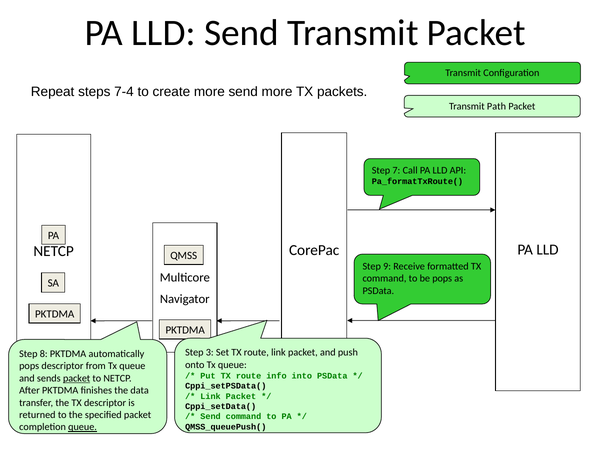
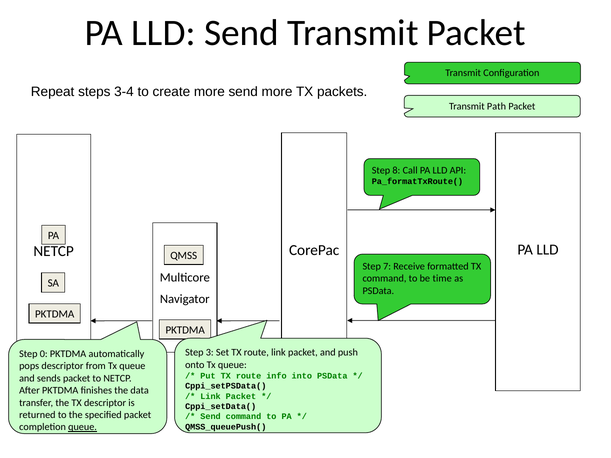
7-4: 7-4 -> 3-4 (124, 92)
7: 7 -> 8 (396, 170)
9: 9 -> 7 (387, 267)
be pops: pops -> time (442, 279)
8: 8 -> 0 (44, 354)
packet underline: present -> none (77, 378)
